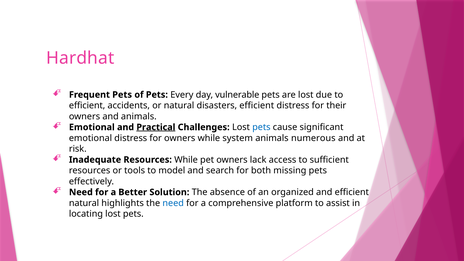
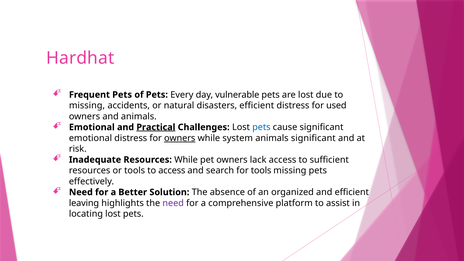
efficient: efficient -> missing (87, 106)
their: their -> used (336, 106)
owners underline: none -> present (180, 138)
animals numerous: numerous -> significant (313, 138)
to model: model -> access (172, 171)
for both: both -> tools (261, 171)
natural: natural -> leaving (84, 203)
need colour: blue -> purple (173, 203)
